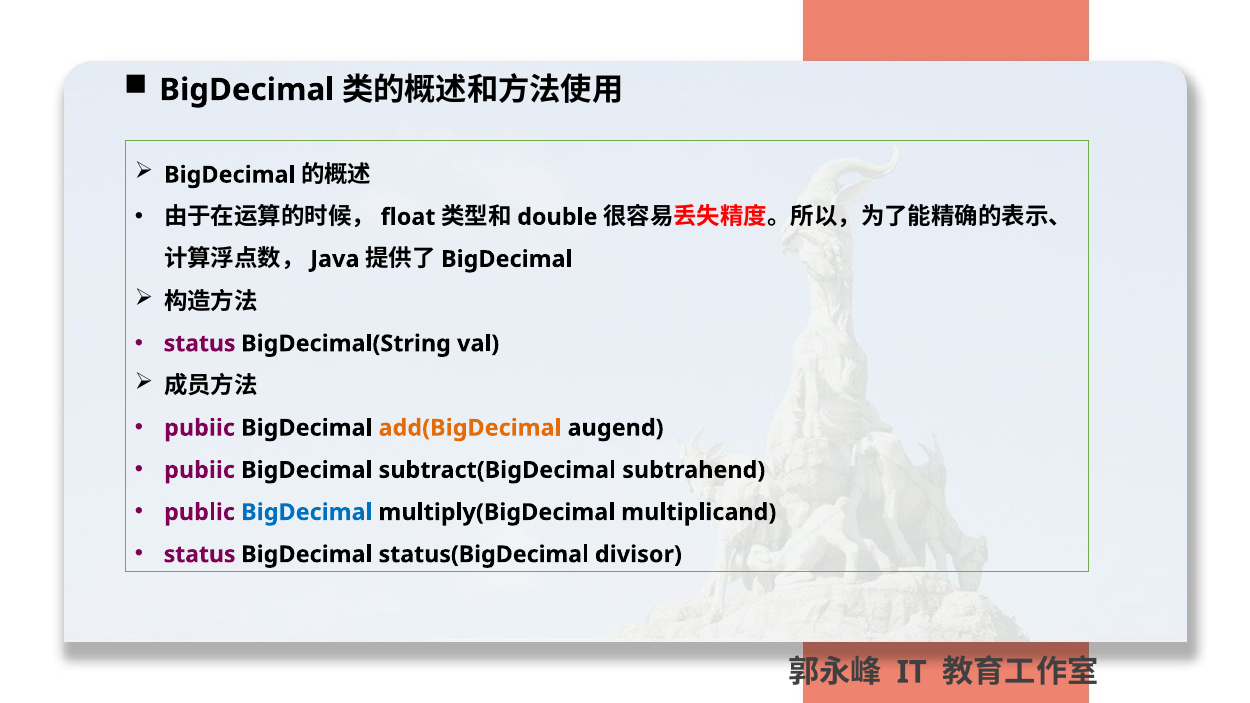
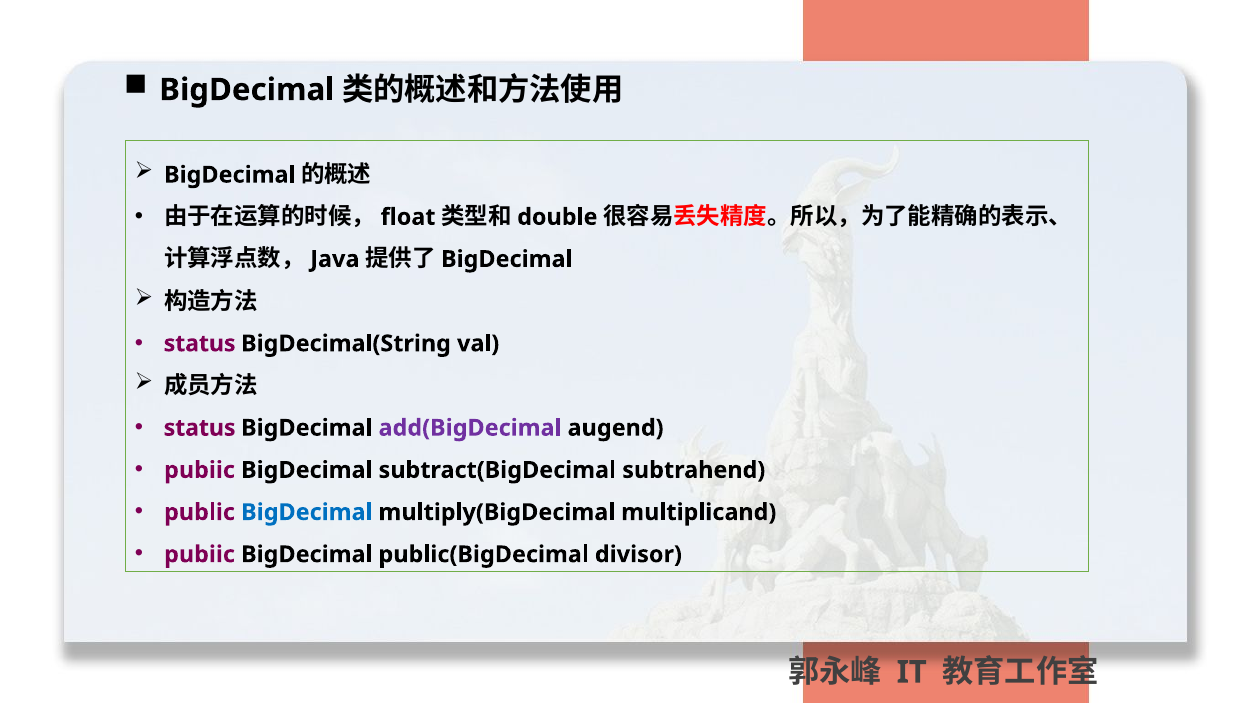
pubiic: pubiic -> status (200, 428)
add(BigDecimal colour: orange -> purple (470, 428)
status: status -> pubiic (200, 555)
status(BigDecimal: status(BigDecimal -> public(BigDecimal (484, 555)
